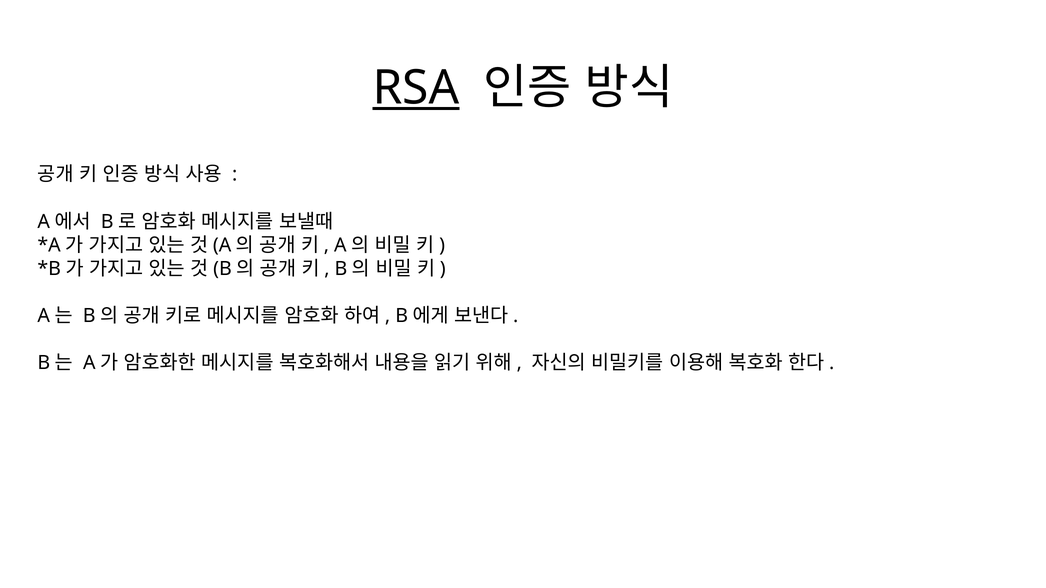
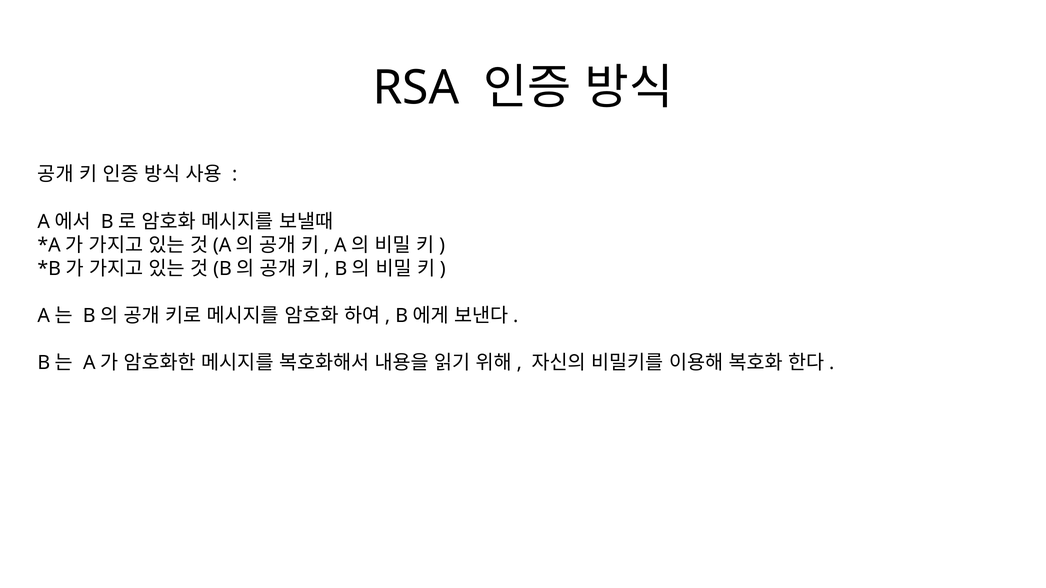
RSA underline: present -> none (416, 88)
